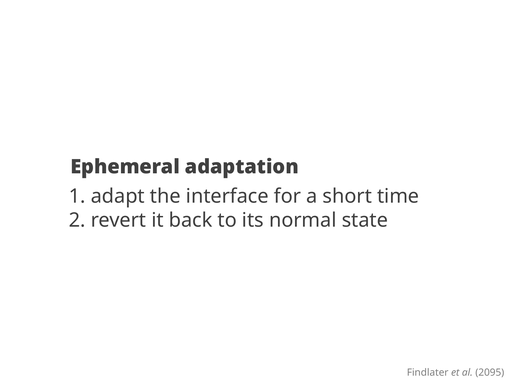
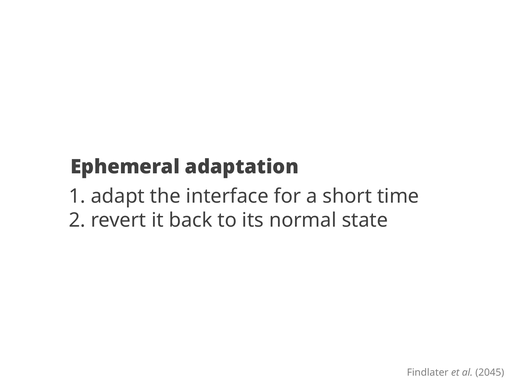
2095: 2095 -> 2045 (490, 372)
